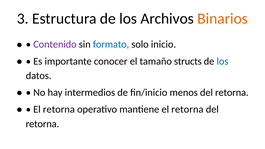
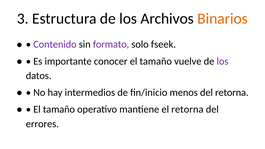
formato colour: blue -> purple (111, 44)
inicio: inicio -> fseek (163, 44)
structs: structs -> vuelve (188, 61)
los colour: blue -> purple (223, 61)
retorna: retorna -> tamaño (59, 109)
retorna: retorna -> errores (42, 124)
